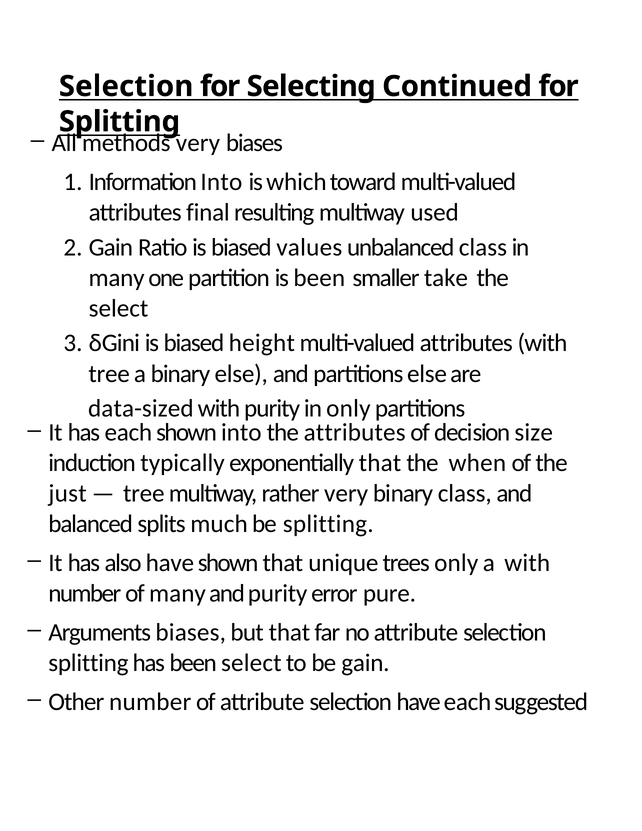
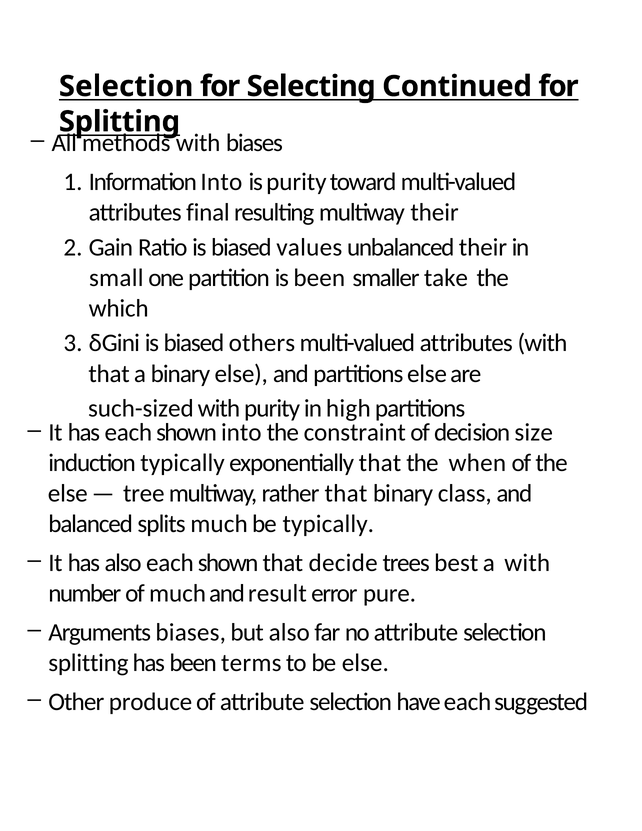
very: very -> with (198, 143)
is which: which -> purity (296, 182)
multiway used: used -> their (435, 212)
unbalanced class: class -> their (483, 247)
many: many -> small (116, 278)
select: select -> which (119, 308)
height: height -> others (262, 343)
tree: tree -> that (109, 374)
data-sized: data-sized -> such-sized (141, 409)
in only: only -> high (348, 409)
the attributes: attributes -> constraint (355, 432)
just: just -> else (68, 493)
rather very: very -> that (346, 493)
be splitting: splitting -> typically (328, 524)
also have: have -> each (170, 563)
unique: unique -> decide (343, 563)
trees only: only -> best (456, 563)
of many: many -> much (178, 593)
and purity: purity -> result (277, 593)
but that: that -> also (289, 632)
been select: select -> terms (251, 663)
be gain: gain -> else (365, 663)
Other number: number -> produce (150, 702)
